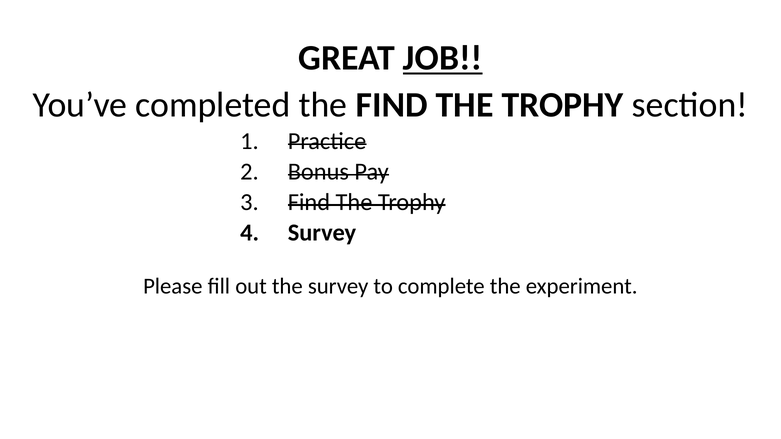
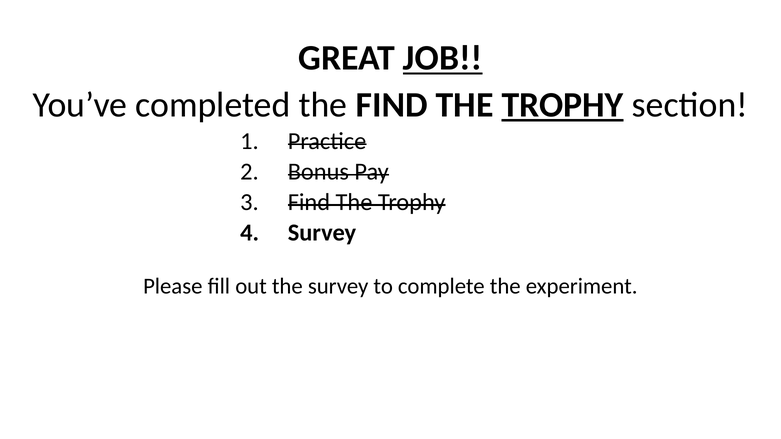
TROPHY underline: none -> present (563, 105)
